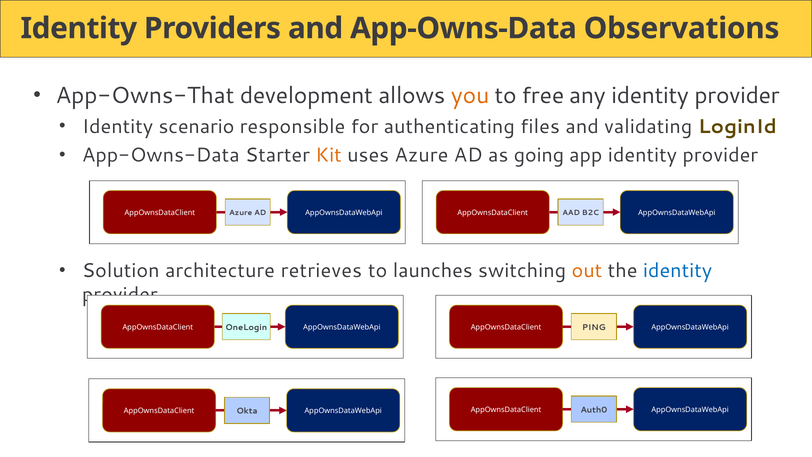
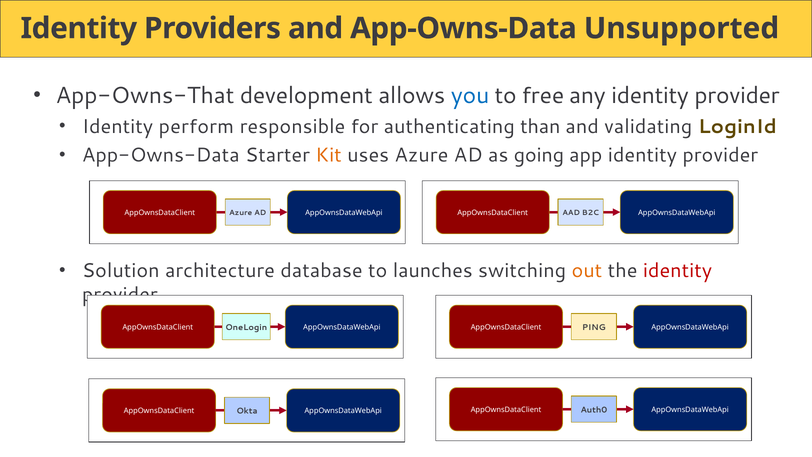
Observations: Observations -> Unsupported (681, 28)
you colour: orange -> blue (470, 96)
scenario: scenario -> perform (196, 126)
files: files -> than (540, 126)
retrieves: retrieves -> database (321, 271)
identity colour: blue -> red (677, 271)
